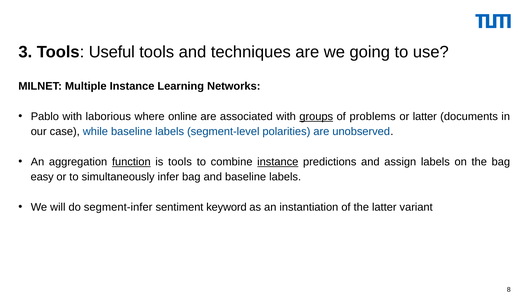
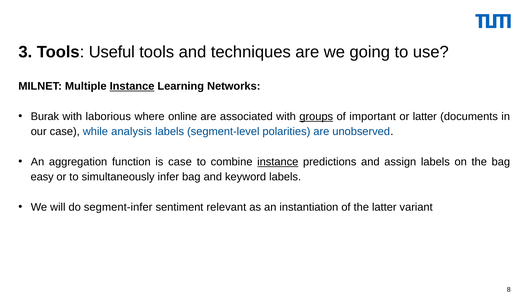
Instance underline: none -> present (132, 86)
Pablo: Pablo -> Burak (45, 116)
problems: problems -> important (373, 116)
while baseline: baseline -> analysis (132, 131)
function underline: present -> none (131, 162)
is tools: tools -> case (180, 162)
and baseline: baseline -> keyword (246, 177)
keyword: keyword -> relevant (226, 207)
